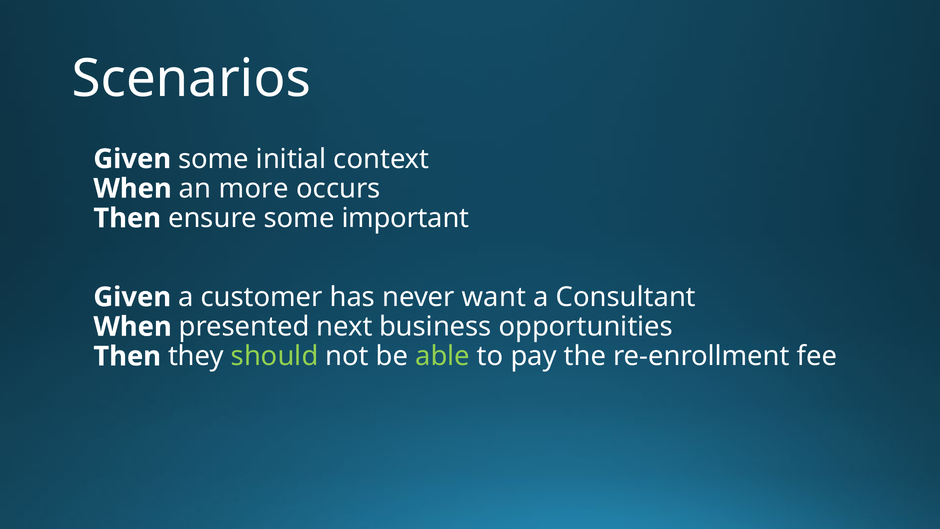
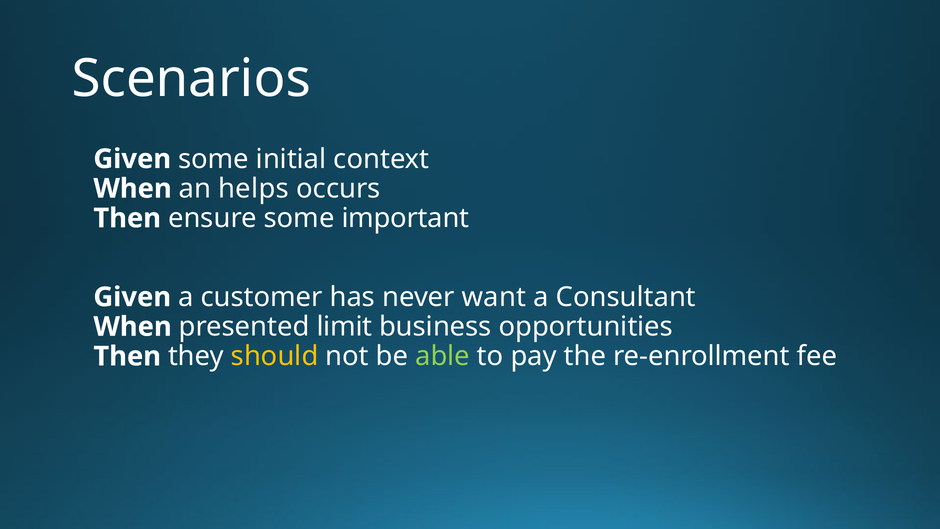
more: more -> helps (254, 189)
next: next -> limit (344, 327)
should colour: light green -> yellow (275, 356)
